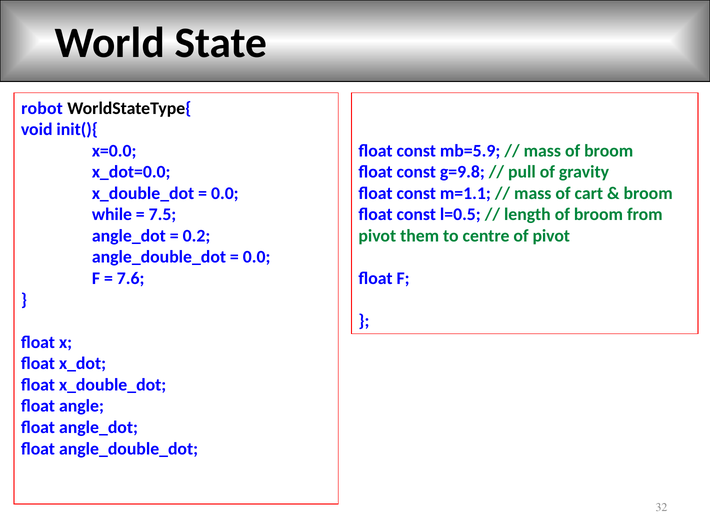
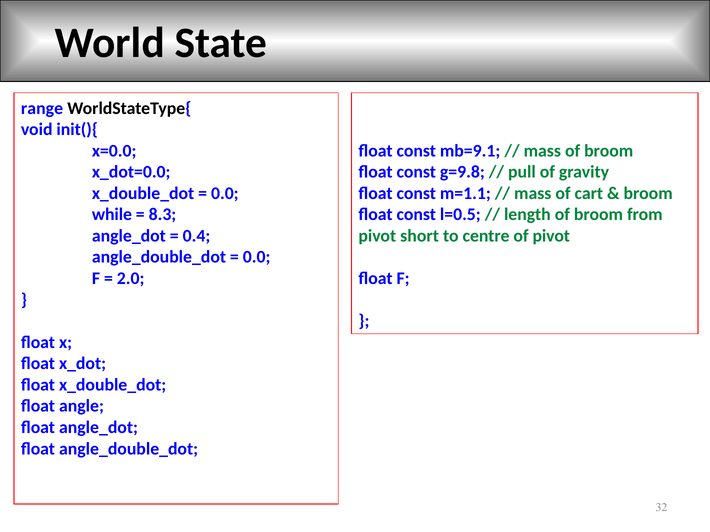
robot: robot -> range (42, 108)
mb=5.9: mb=5.9 -> mb=9.1 (470, 151)
7.5: 7.5 -> 8.3 (162, 215)
0.2: 0.2 -> 0.4 (196, 236)
them: them -> short (420, 236)
7.6: 7.6 -> 2.0 (131, 279)
